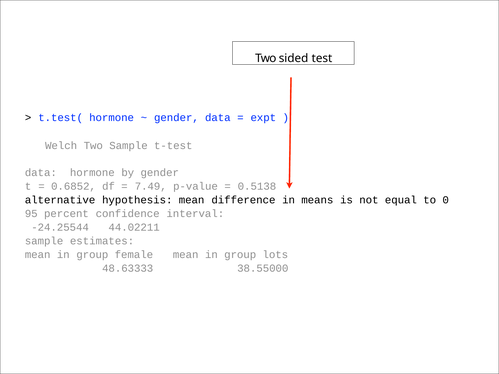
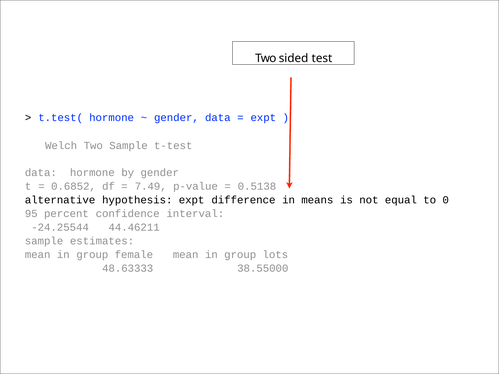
hypothesis mean: mean -> expt (192, 200)
44.02211: 44.02211 -> 44.46211 (134, 227)
